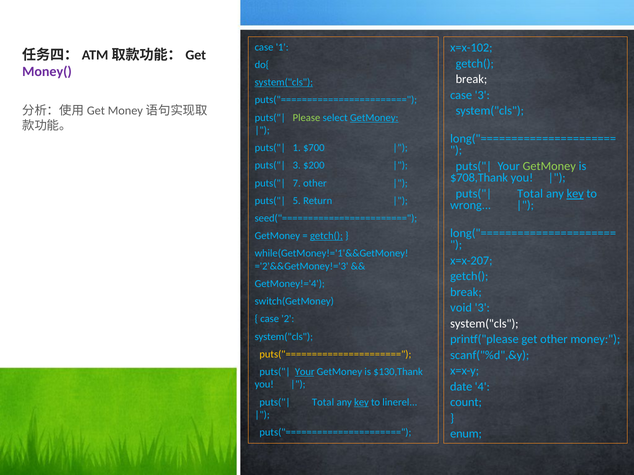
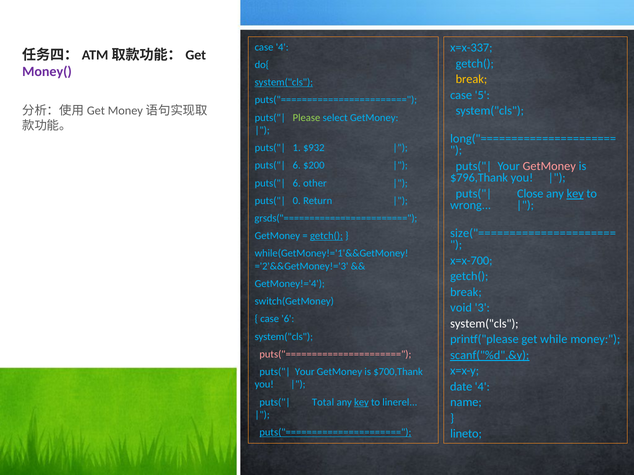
case 1: 1 -> 4 (282, 47)
x=x-102: x=x-102 -> x=x-337 (471, 48)
break colour: white -> yellow (471, 79)
case 3: 3 -> 5 (482, 95)
GetMoney underline: present -> none (374, 118)
$700: $700 -> $932 (314, 148)
GetMoney colour: light green -> pink (549, 166)
3: 3 -> 6 (297, 166)
$708,Thank: $708,Thank -> $796,Thank (479, 178)
7: 7 -> 6 (297, 183)
Total: Total -> Close (530, 194)
5: 5 -> 0 (297, 201)
seed("========================: seed("======================== -> grsds("======================== (336, 219)
long("======================: long("====================== -> size("====================== (533, 233)
x=x-207: x=x-207 -> x=x-700 (471, 261)
case 2: 2 -> 6 (288, 319)
get other: other -> while (554, 340)
puts("====================== colour: yellow -> pink (335, 355)
scanf("%d",&y underline: none -> present (490, 356)
Your underline: present -> none (305, 372)
$130,Thank: $130,Thank -> $700,Thank (398, 372)
count: count -> name (466, 403)
puts("====================== underline: none -> present (335, 433)
enum: enum -> lineto (466, 434)
